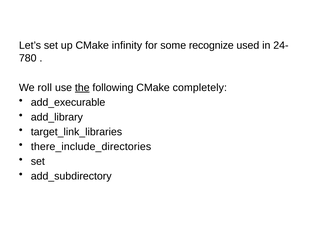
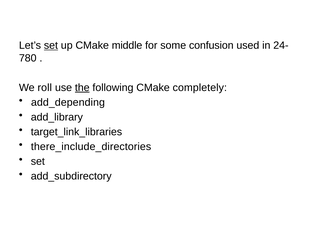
set underline: none -> present (51, 46)
infinity: infinity -> middle (127, 46)
recognize: recognize -> confusion (211, 46)
add_execurable: add_execurable -> add_depending (68, 102)
